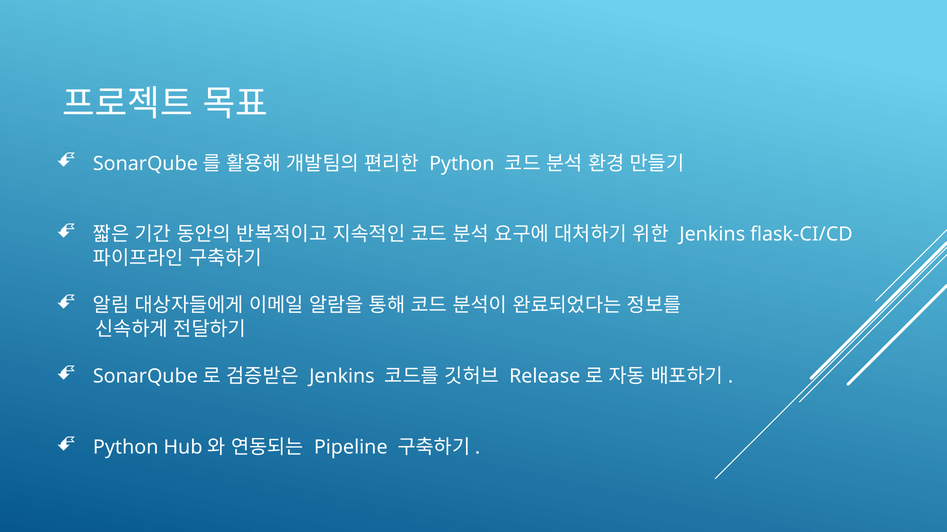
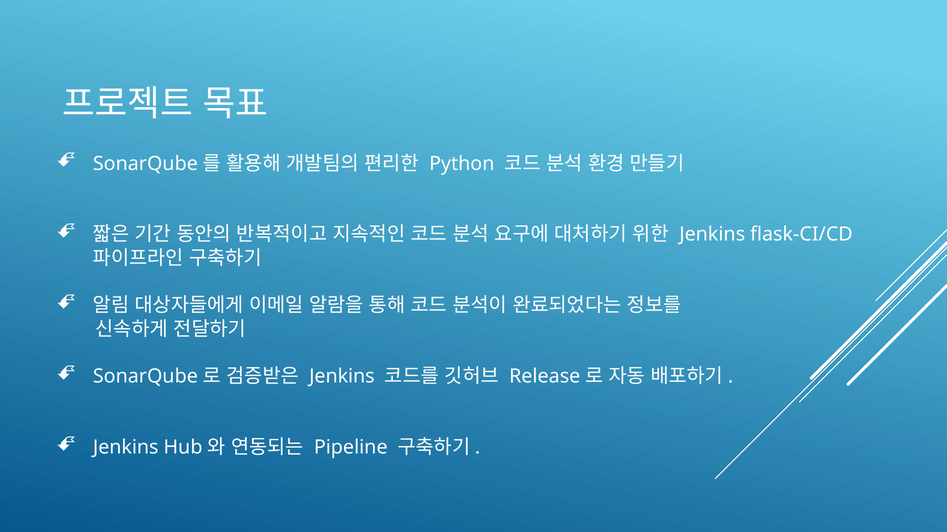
Python: Python -> Jenkins (126, 448)
